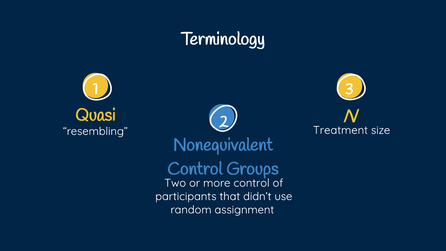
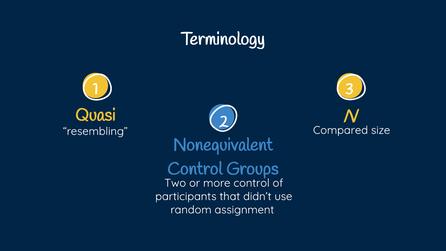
Treatment: Treatment -> Compared (341, 130)
